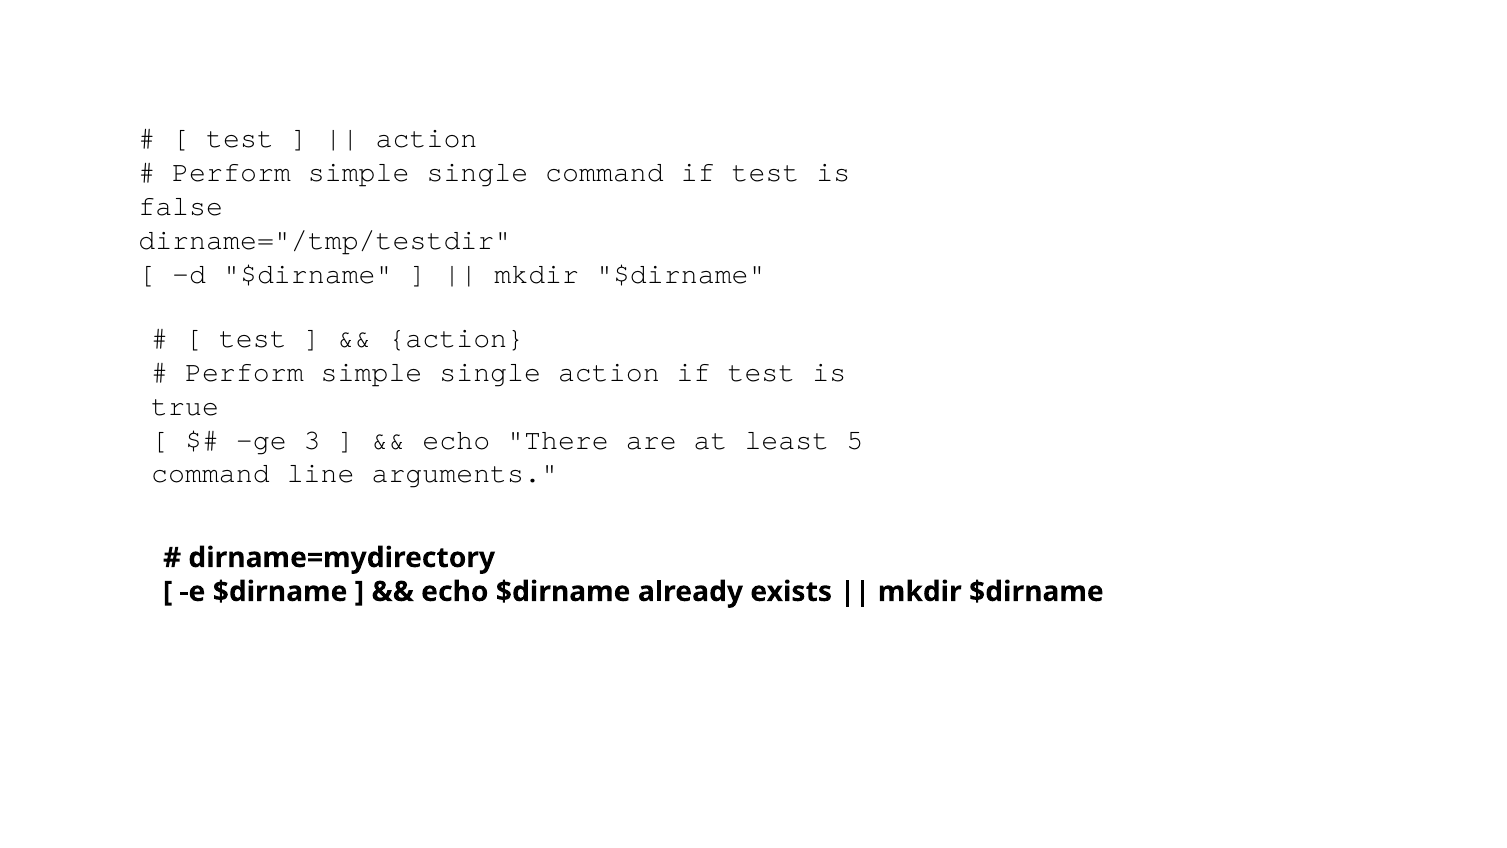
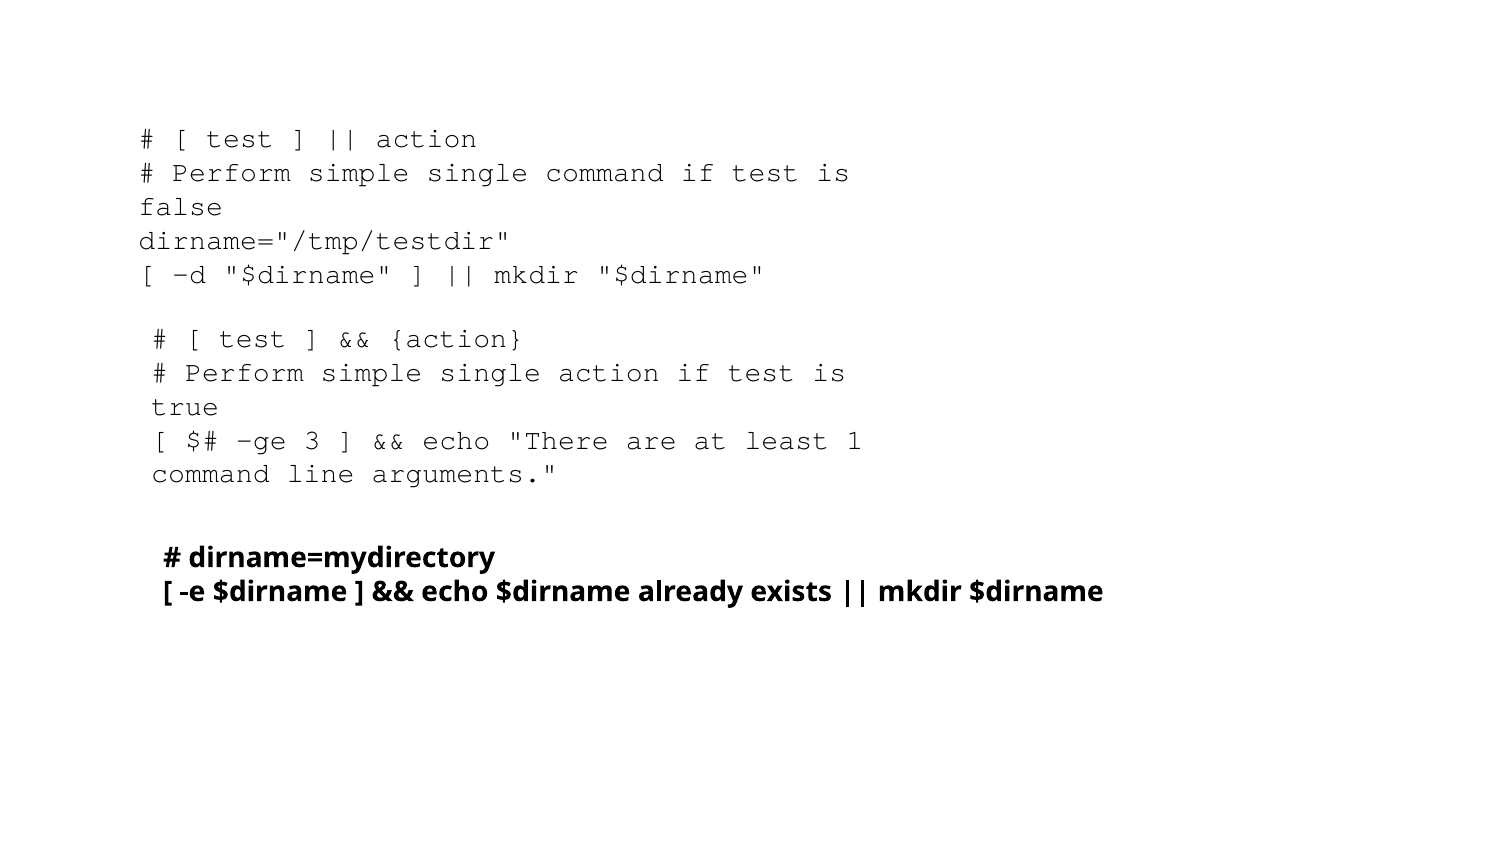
5: 5 -> 1 (855, 440)
